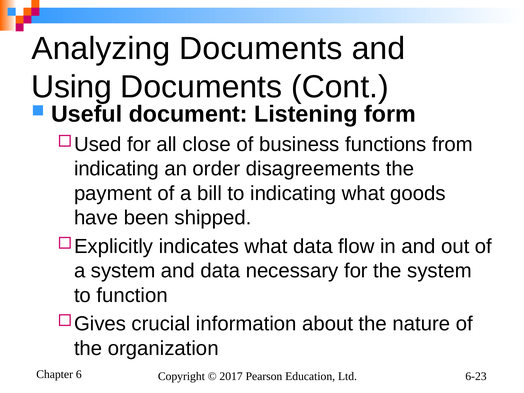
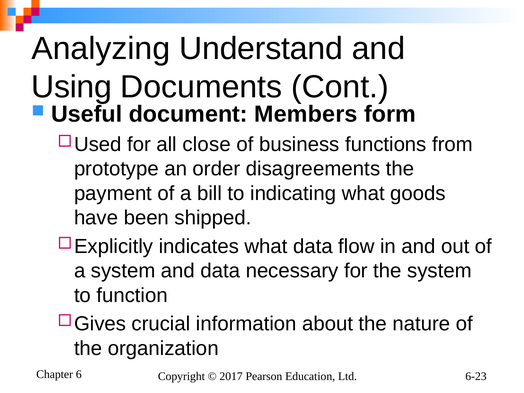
Analyzing Documents: Documents -> Understand (261, 49)
Listening: Listening -> Members (306, 114)
indicating: indicating -> prototype (116, 169)
